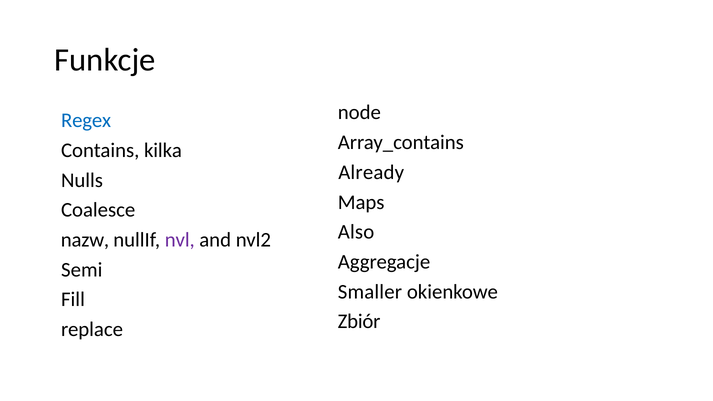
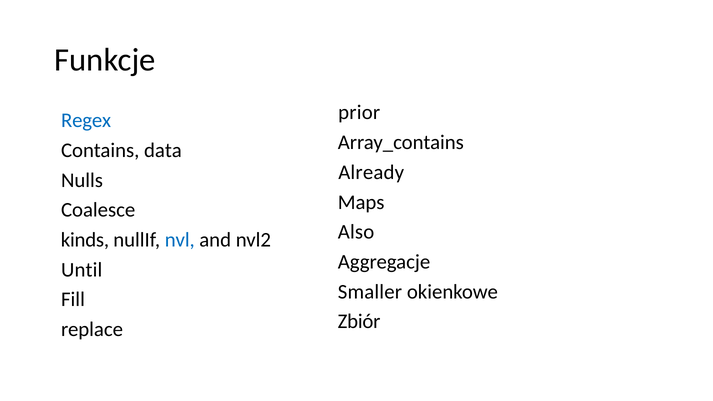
node: node -> prior (359, 113)
kilka: kilka -> data (163, 150)
nazw: nazw -> kinds (85, 240)
nvl colour: purple -> blue (180, 240)
Semi: Semi -> Until (82, 270)
